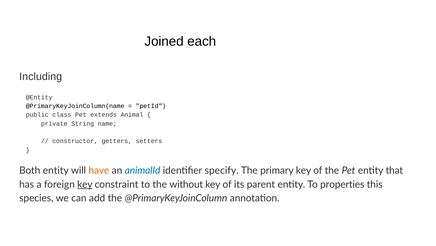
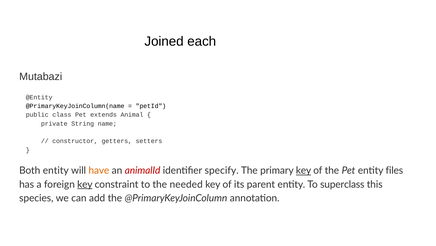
Including: Including -> Mutabazi (41, 76)
animalId colour: blue -> red (143, 170)
key underline: none -> present (304, 170)
that: that -> files (394, 170)
without: without -> needed (186, 184)
properties: properties -> superclass (342, 184)
